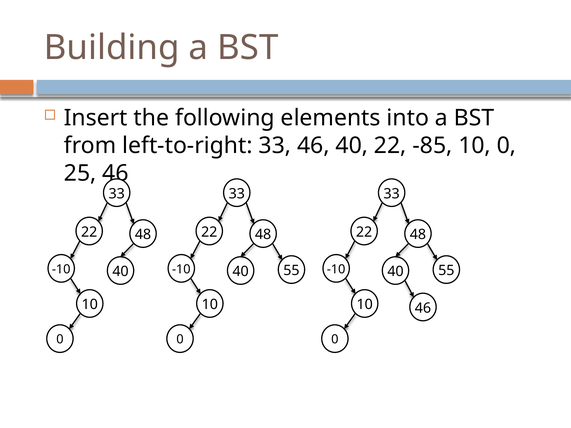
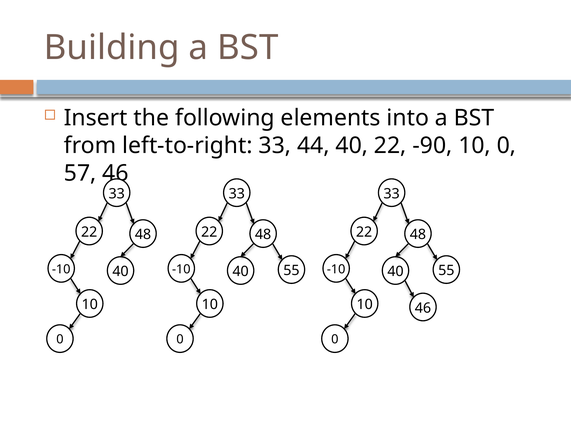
33 46: 46 -> 44 (313, 146)
-85: -85 -> -90 (432, 146)
25: 25 -> 57 (80, 173)
